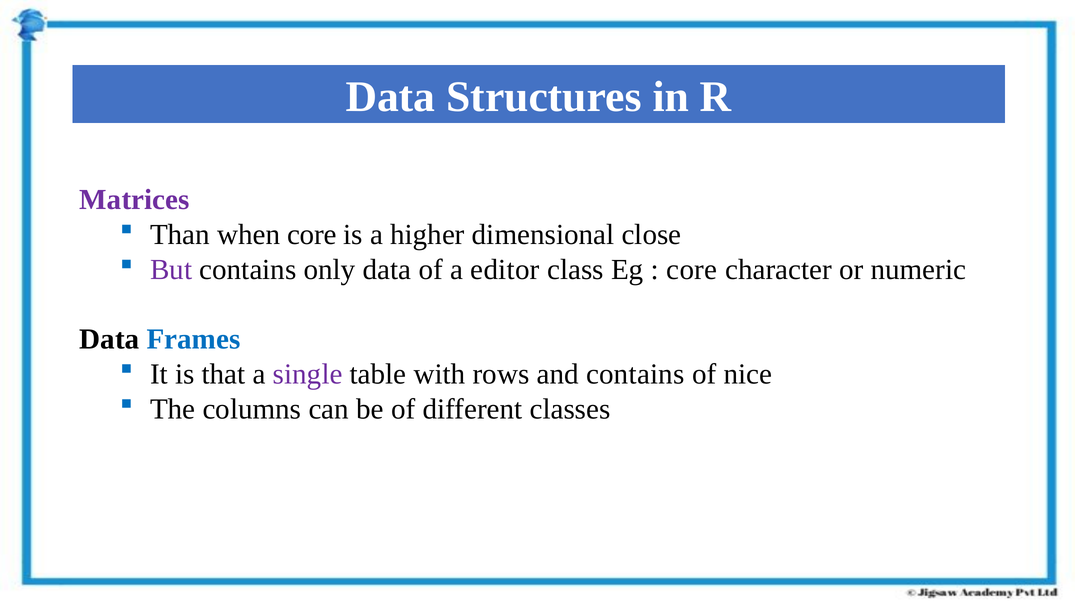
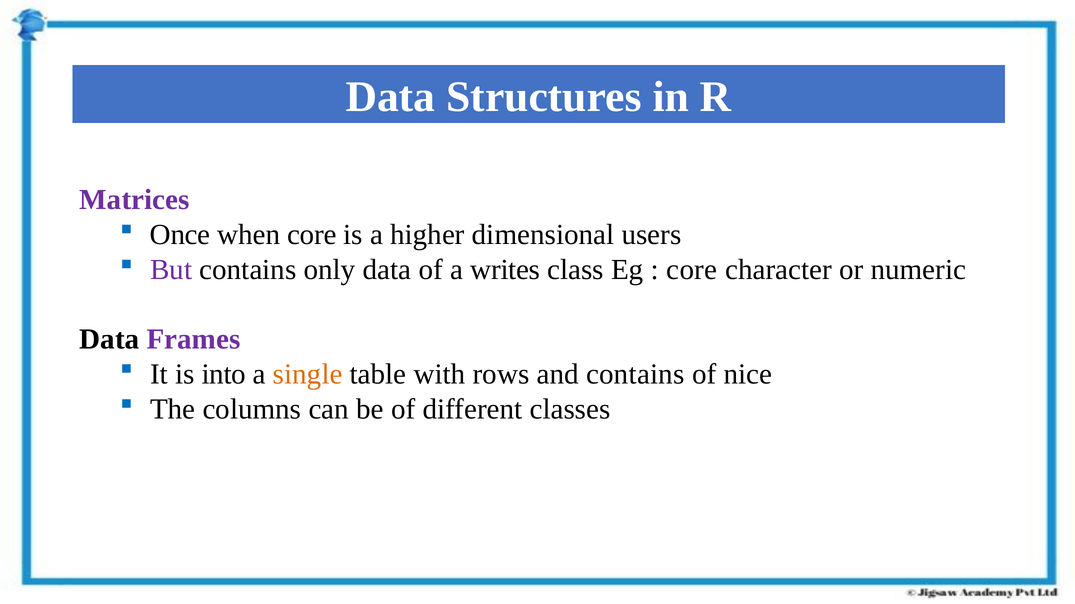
Than: Than -> Once (180, 235)
close: close -> users (651, 235)
editor: editor -> writes (505, 270)
Frames colour: blue -> purple (193, 340)
that: that -> into (224, 375)
single colour: purple -> orange (308, 375)
